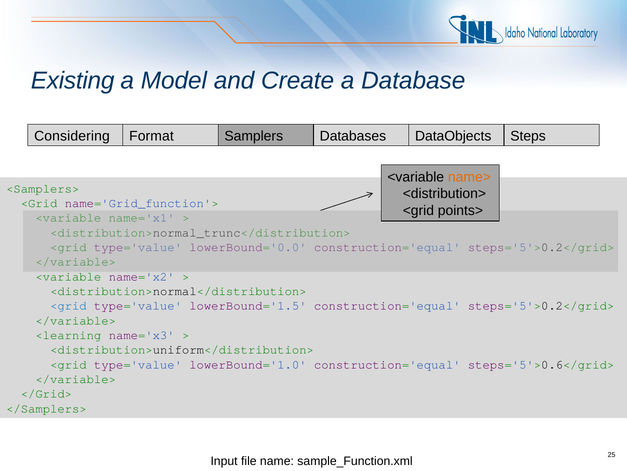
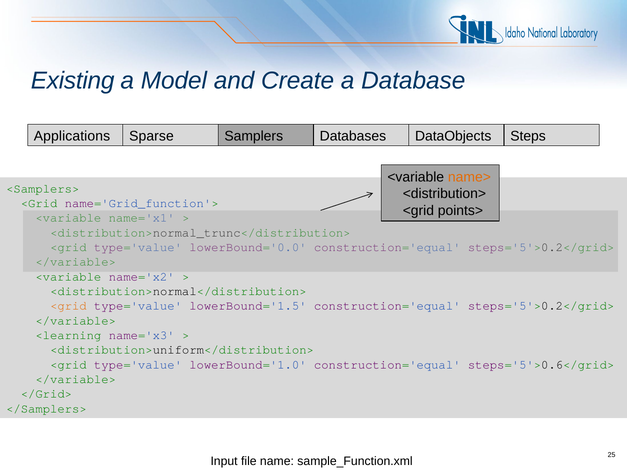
Considering: Considering -> Applications (72, 136)
Format: Format -> Sparse (151, 136)
<grid colour: blue -> orange (68, 305)
